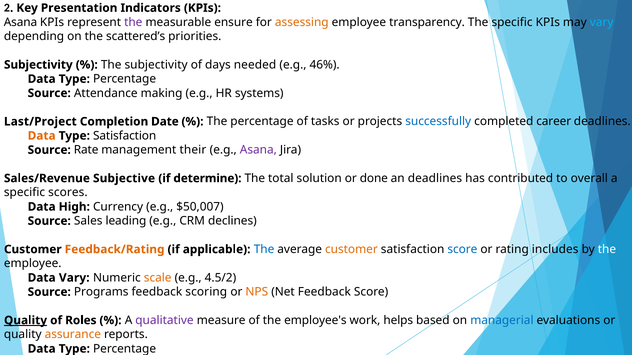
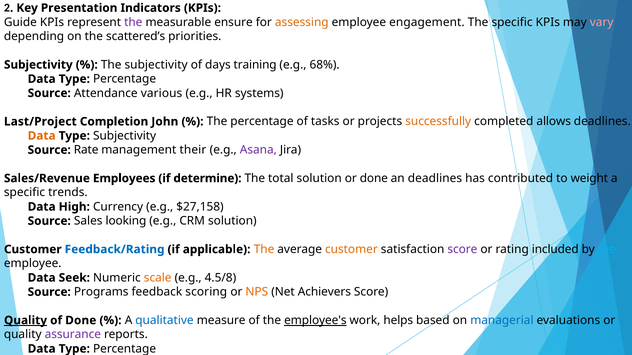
Asana: Asana -> Guide (20, 22)
transparency: transparency -> engagement (427, 22)
vary colour: light blue -> pink (602, 22)
needed: needed -> training (255, 65)
46%: 46% -> 68% (325, 65)
making: making -> various (162, 93)
Date: Date -> John (165, 122)
successfully colour: blue -> orange (438, 122)
career: career -> allows (554, 122)
Type Satisfaction: Satisfaction -> Subjectivity (125, 136)
Subjective: Subjective -> Employees (124, 179)
overall: overall -> weight (589, 179)
scores: scores -> trends (68, 193)
$50,007: $50,007 -> $27,158 (200, 207)
leading: leading -> looking (126, 221)
CRM declines: declines -> solution (232, 221)
Feedback/Rating colour: orange -> blue (115, 250)
The colour: blue -> orange (264, 250)
score colour: blue -> purple (462, 250)
includes: includes -> included (555, 250)
the colour: white -> light blue (607, 250)
Data Vary: Vary -> Seek (74, 278)
4.5/2: 4.5/2 -> 4.5/8 (220, 278)
Net Feedback: Feedback -> Achievers (324, 292)
of Roles: Roles -> Done (81, 321)
qualitative colour: purple -> blue (164, 321)
employee's underline: none -> present (315, 321)
assurance colour: orange -> purple (73, 335)
